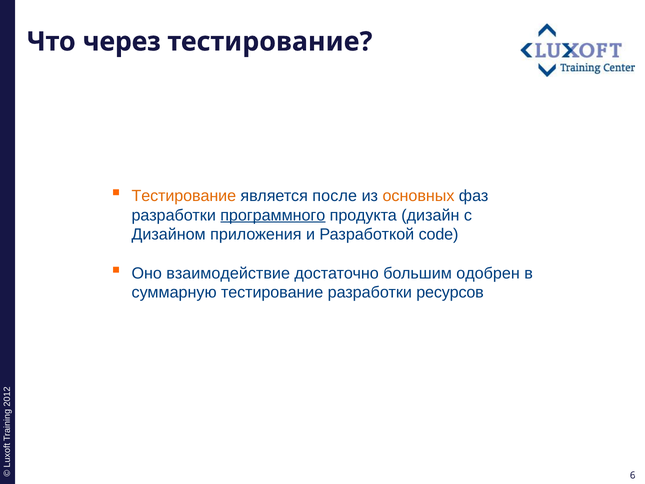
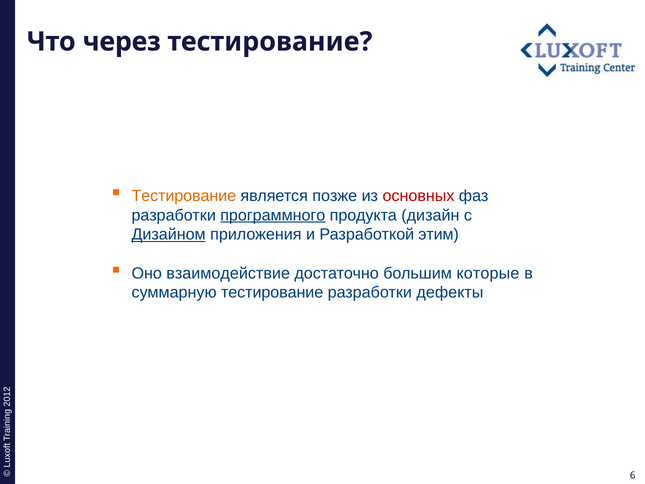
после: после -> позже (335, 196)
основных colour: orange -> red (419, 196)
Дизайном underline: none -> present (169, 234)
code: code -> этим (439, 234)
одобрен: одобрен -> которые (488, 273)
ресурсов: ресурсов -> дефекты (450, 293)
